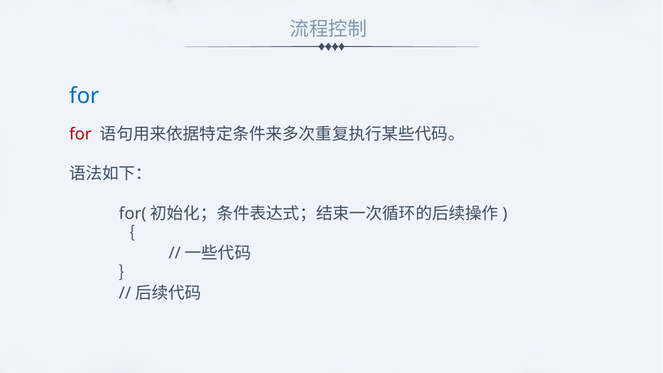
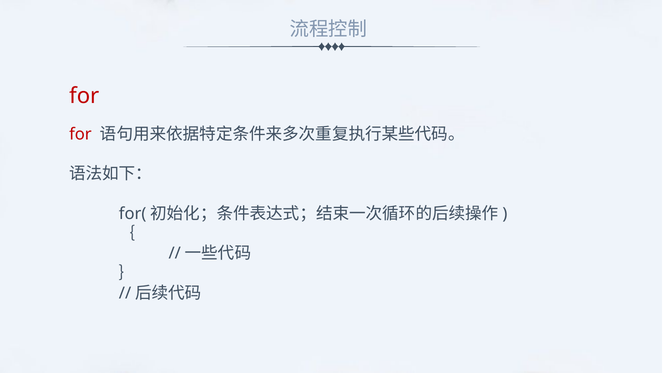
for colour: blue -> red (84, 96)
